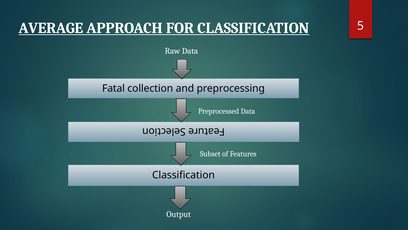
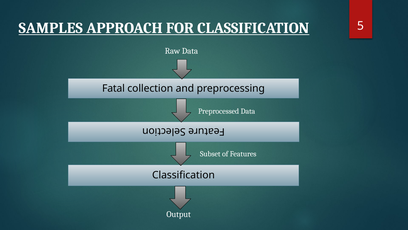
AVERAGE: AVERAGE -> SAMPLES (51, 28)
